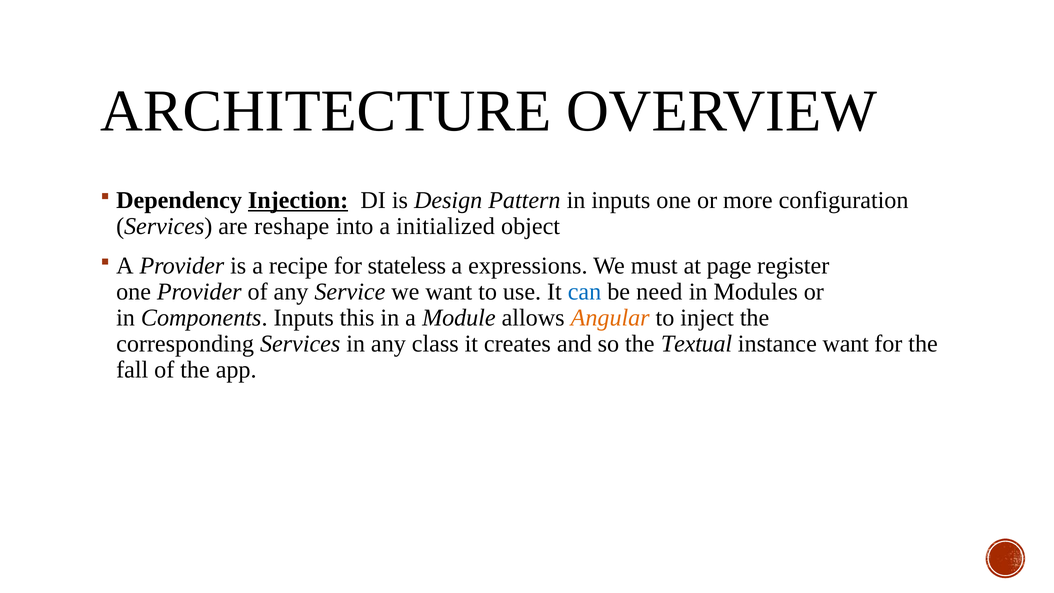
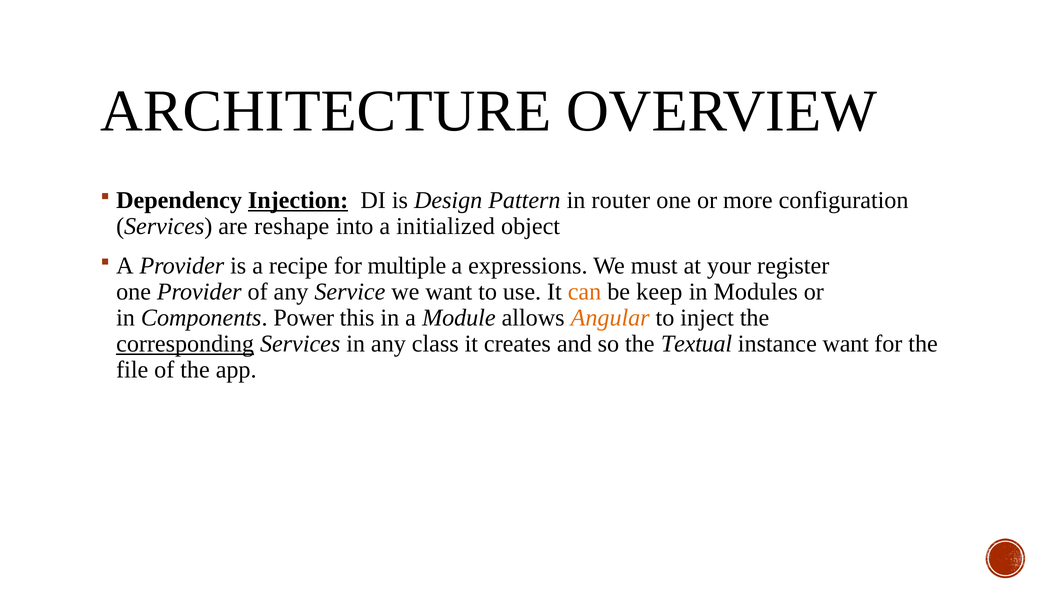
in inputs: inputs -> router (621, 200)
stateless: stateless -> multiple (407, 265)
page: page -> your (729, 265)
can colour: blue -> orange (585, 292)
need: need -> keep (659, 292)
Components Inputs: Inputs -> Power (304, 318)
corresponding underline: none -> present (185, 344)
fall: fall -> file (132, 370)
